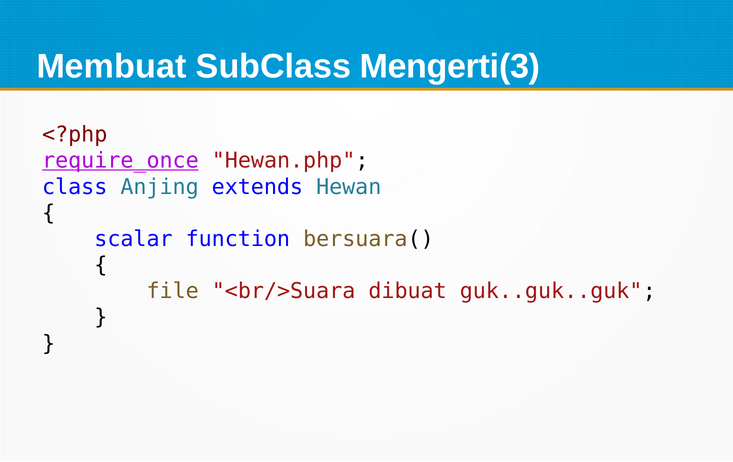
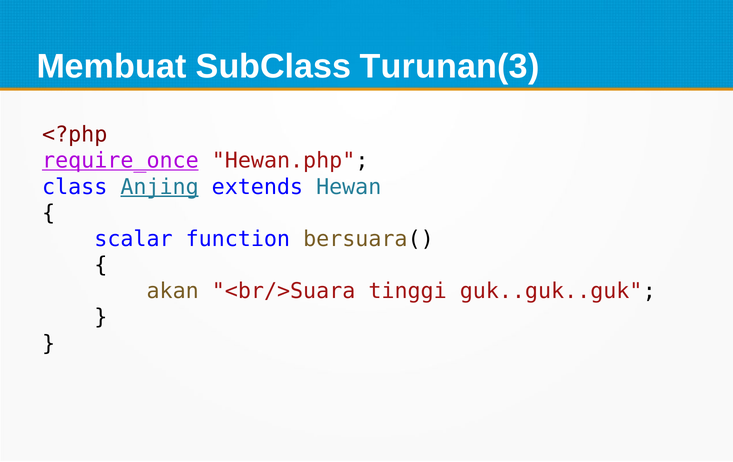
Mengerti(3: Mengerti(3 -> Turunan(3 (450, 66)
Anjing underline: none -> present (160, 187)
file: file -> akan (173, 291)
dibuat: dibuat -> tinggi (408, 291)
